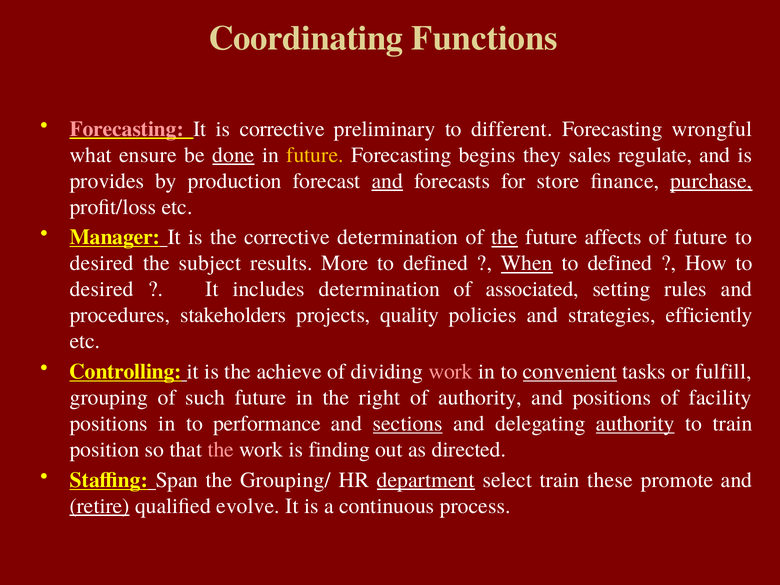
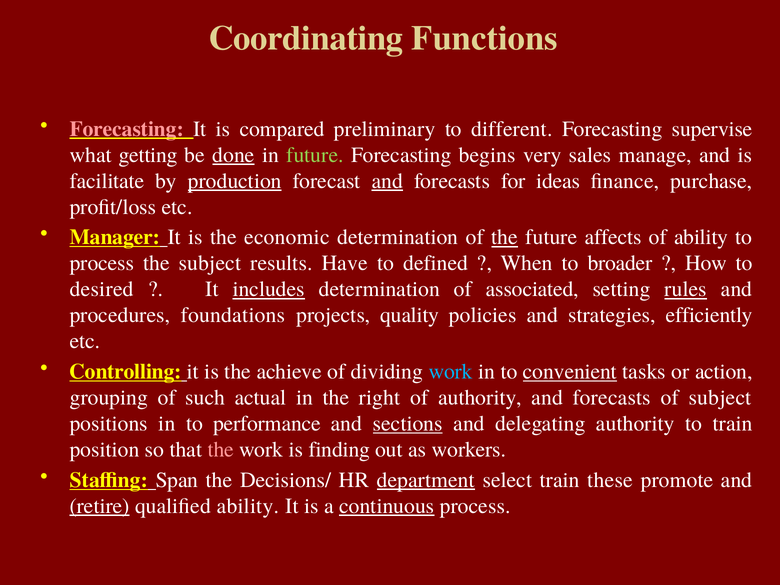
is corrective: corrective -> compared (282, 129)
wrongful: wrongful -> supervise (712, 129)
ensure: ensure -> getting (148, 155)
future colour: yellow -> light green (315, 155)
they: they -> very (542, 155)
regulate: regulate -> manage (655, 155)
provides: provides -> facilitate (107, 181)
production underline: none -> present (235, 181)
store: store -> ideas (558, 181)
purchase underline: present -> none (711, 181)
the corrective: corrective -> economic (287, 237)
of future: future -> ability (701, 237)
desired: desired -> process (102, 263)
More: More -> Have (345, 263)
When underline: present -> none (527, 263)
defined: defined -> broader (620, 263)
includes underline: none -> present (269, 289)
rules underline: none -> present (686, 289)
stakeholders: stakeholders -> foundations (233, 315)
work colour: pink -> light blue (451, 372)
fulfill: fulfill -> action (724, 372)
such future: future -> actual (261, 398)
positions: positions -> forecasts (612, 398)
of facility: facility -> subject (720, 398)
authority underline: present -> none (635, 424)
directed: directed -> workers (469, 450)
Grouping/: Grouping/ -> Decisions/ (286, 480)
qualified evolve: evolve -> ability (248, 506)
continuous underline: none -> present (387, 506)
